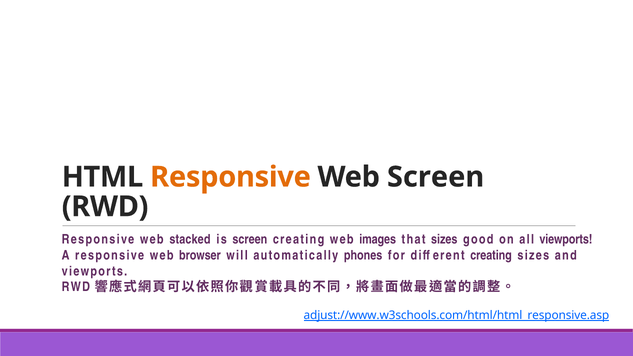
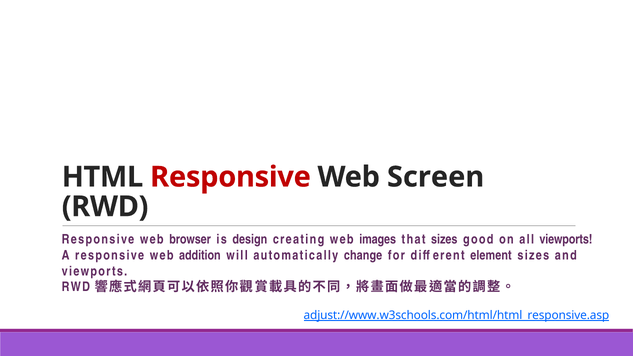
Responsive colour: orange -> red (231, 177)
stacked: stacked -> browser (190, 240)
is screen: screen -> design (250, 240)
browser: browser -> addition (200, 255)
phones: phones -> change (363, 255)
different creating: creating -> element (491, 255)
